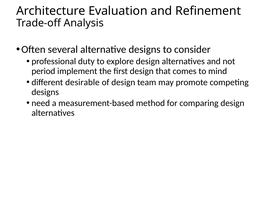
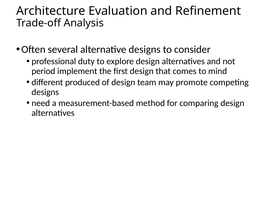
desirable: desirable -> produced (82, 82)
